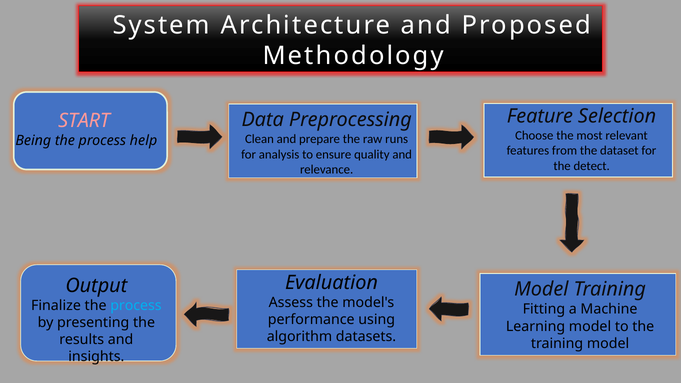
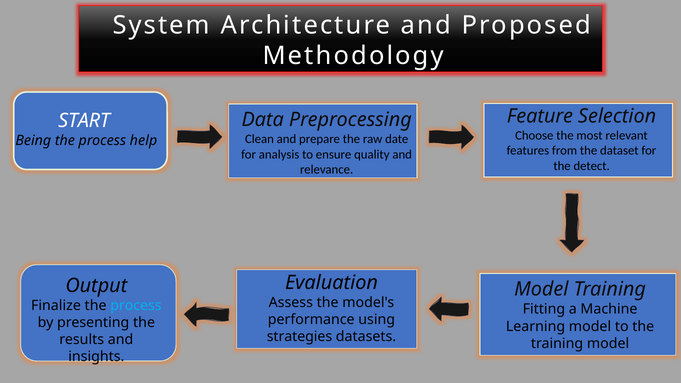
START colour: pink -> white (84, 121)
runs: runs -> date (397, 139)
algorithm: algorithm -> strategies (299, 337)
